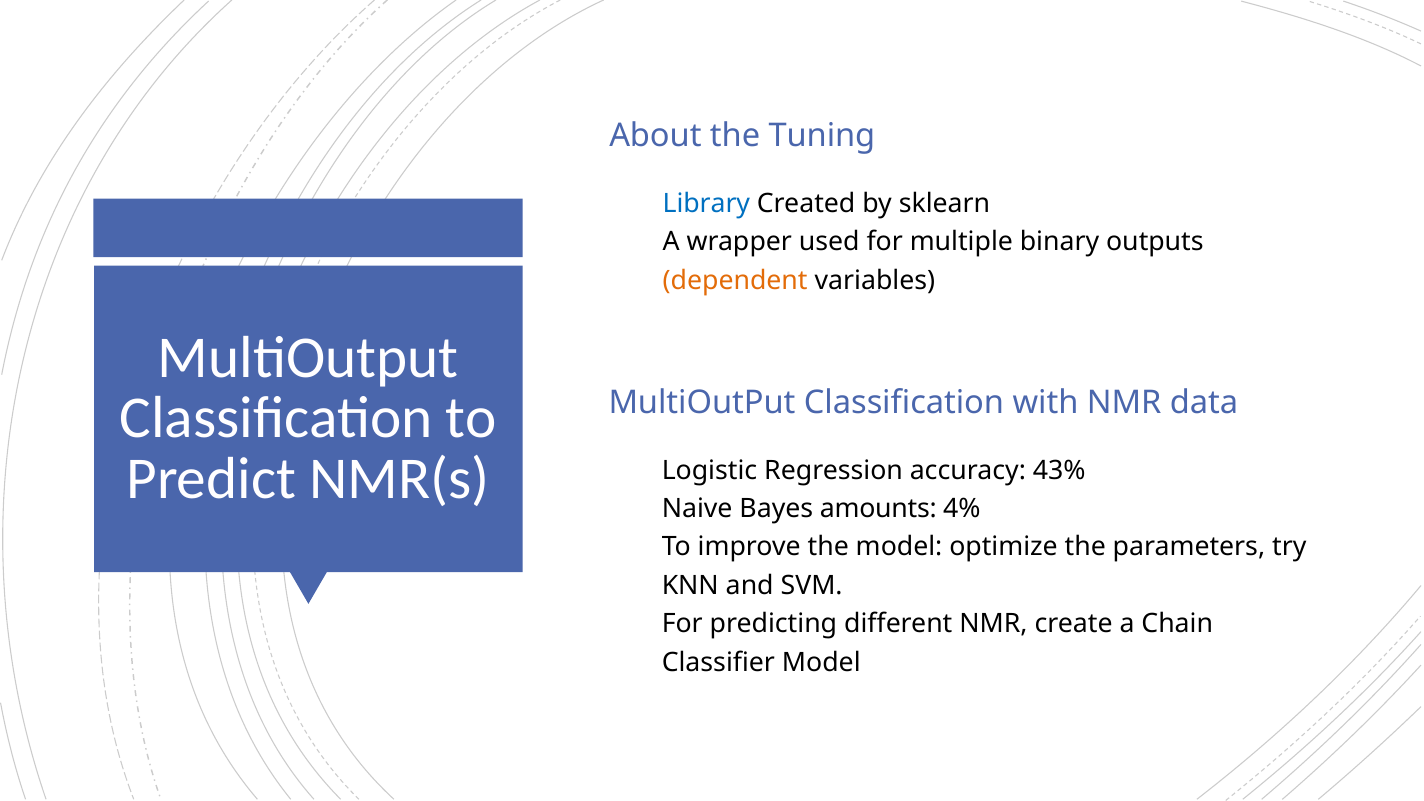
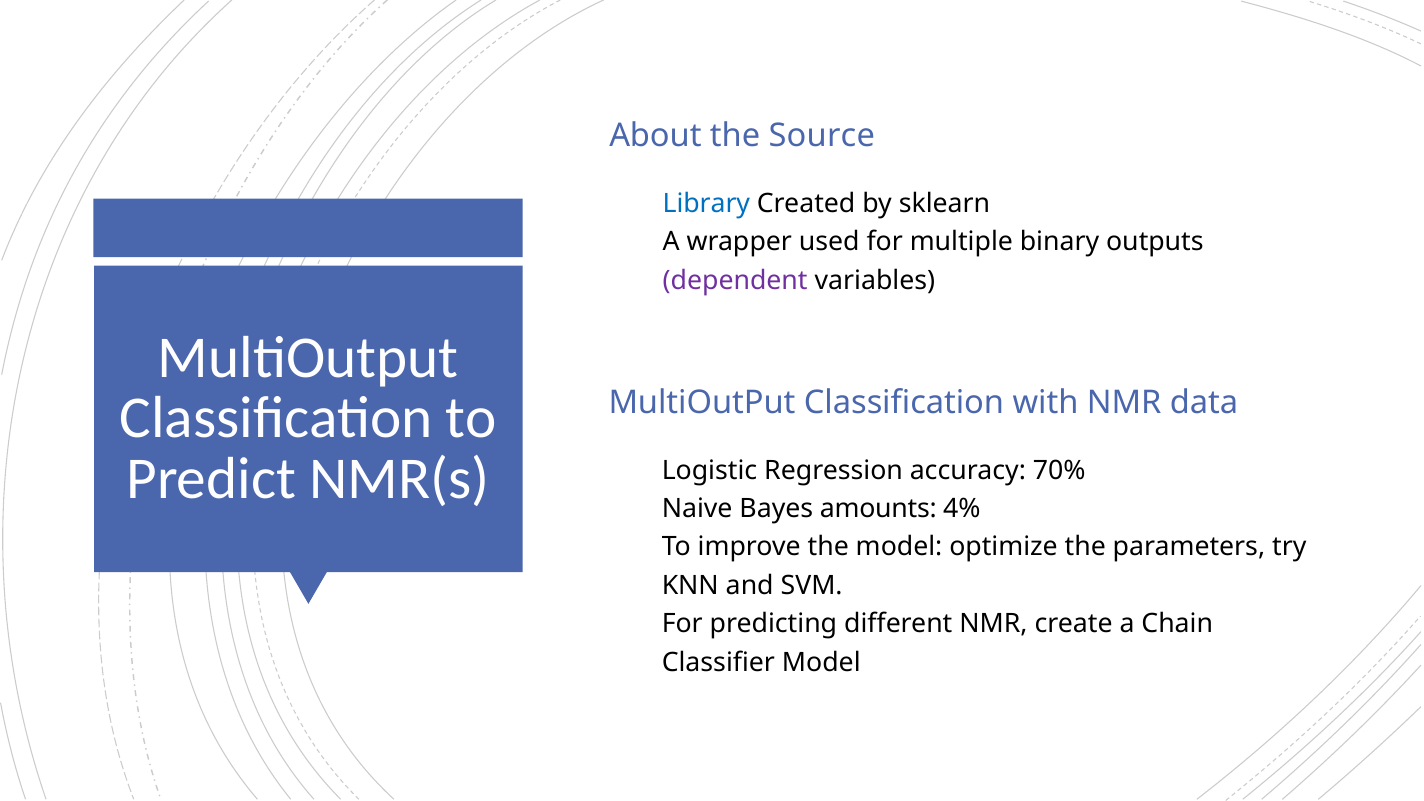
Tuning: Tuning -> Source (822, 136)
dependent colour: orange -> purple (735, 280)
43%: 43% -> 70% (1059, 470)
